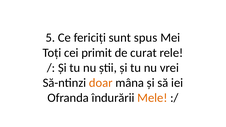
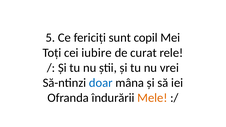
spus: spus -> copil (146, 38)
primit: primit -> iubire (97, 53)
doar colour: orange -> blue (101, 83)
